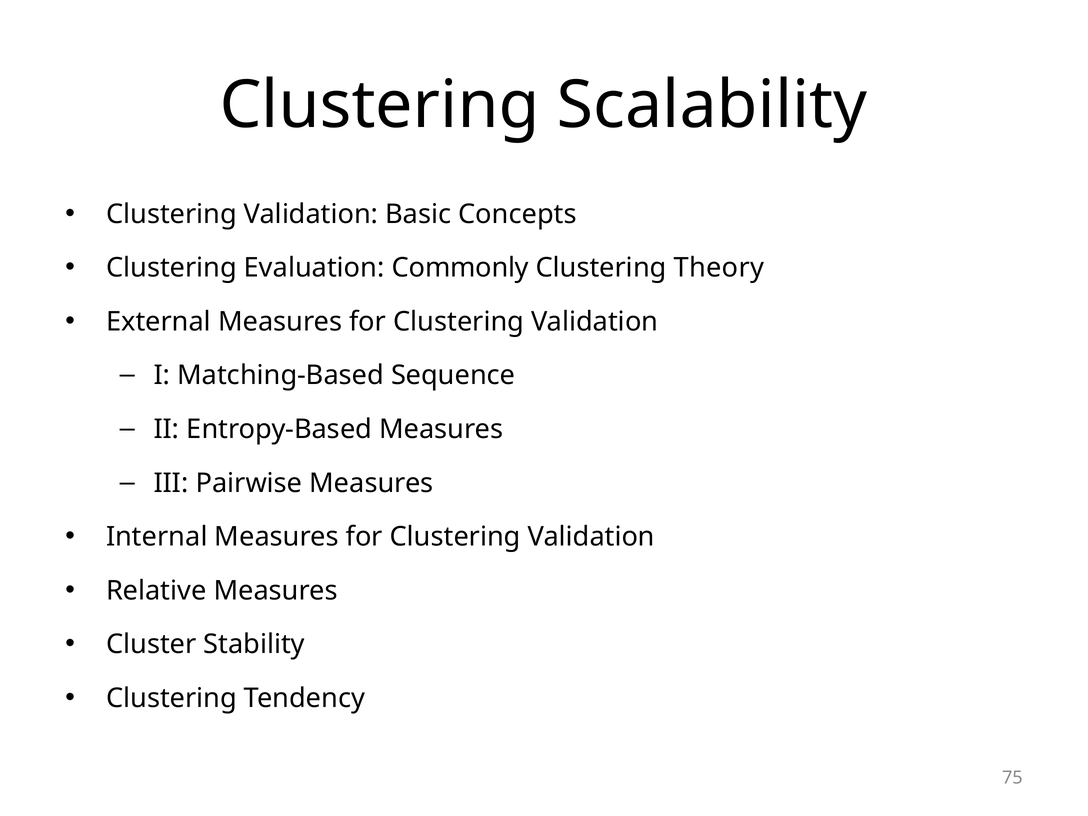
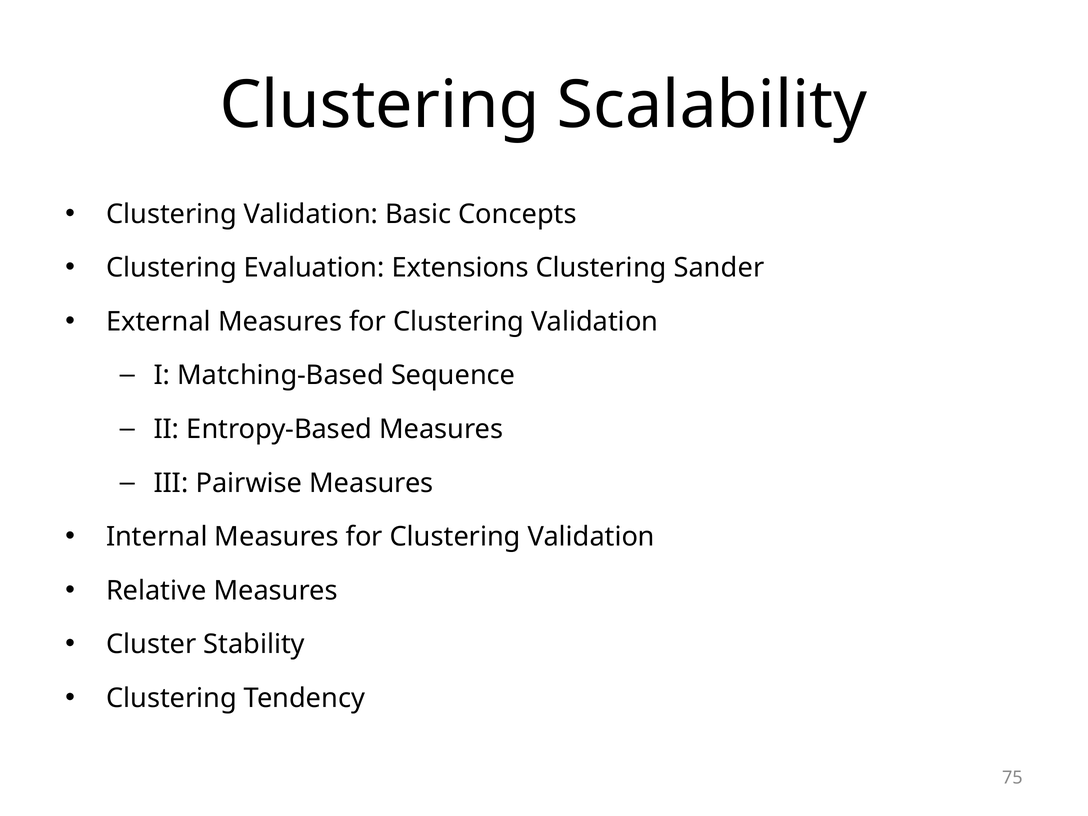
Commonly: Commonly -> Extensions (460, 268)
Theory: Theory -> Sander (719, 268)
